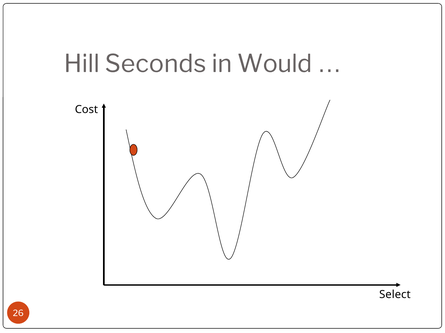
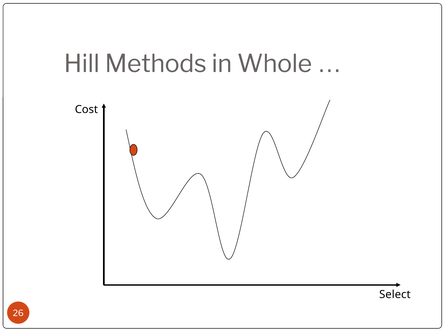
Seconds: Seconds -> Methods (156, 64)
Would: Would -> Whole (275, 64)
